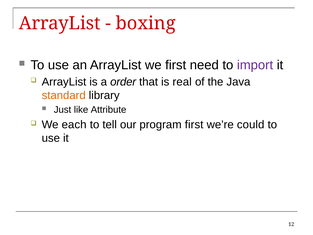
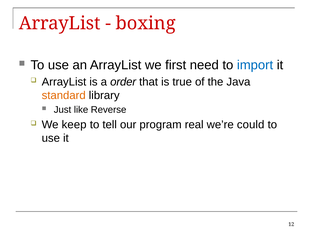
import colour: purple -> blue (255, 65)
real: real -> true (182, 82)
Attribute: Attribute -> Reverse (109, 110)
each: each -> keep (74, 125)
program first: first -> real (194, 125)
